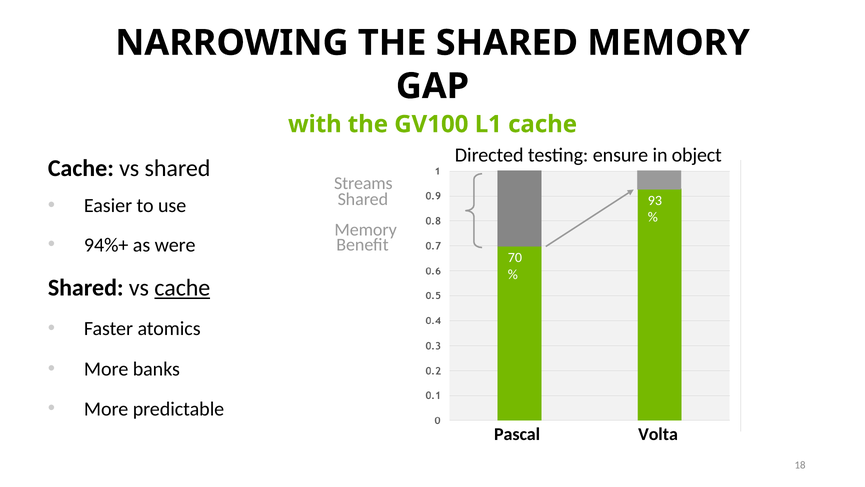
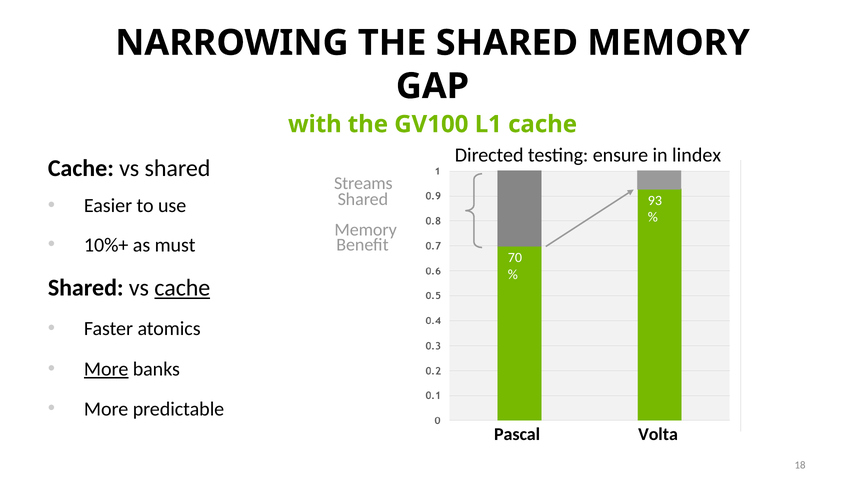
object: object -> lindex (697, 155)
94%+: 94%+ -> 10%+ (106, 245)
were: were -> must (175, 245)
More underline: none -> present (106, 369)
